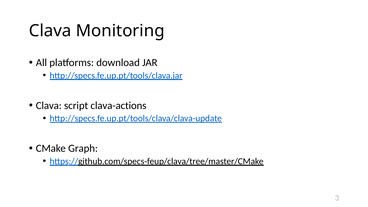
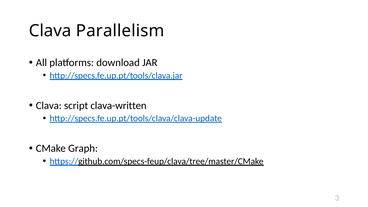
Monitoring: Monitoring -> Parallelism (120, 31)
clava-actions: clava-actions -> clava-written (119, 106)
